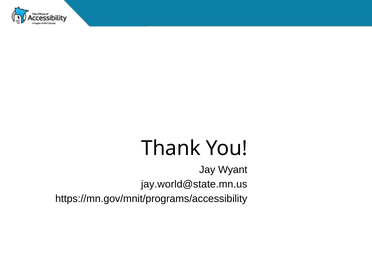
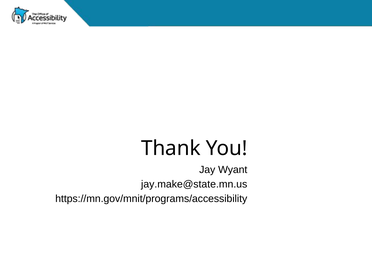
jay.world@state.mn.us: jay.world@state.mn.us -> jay.make@state.mn.us (194, 184)
